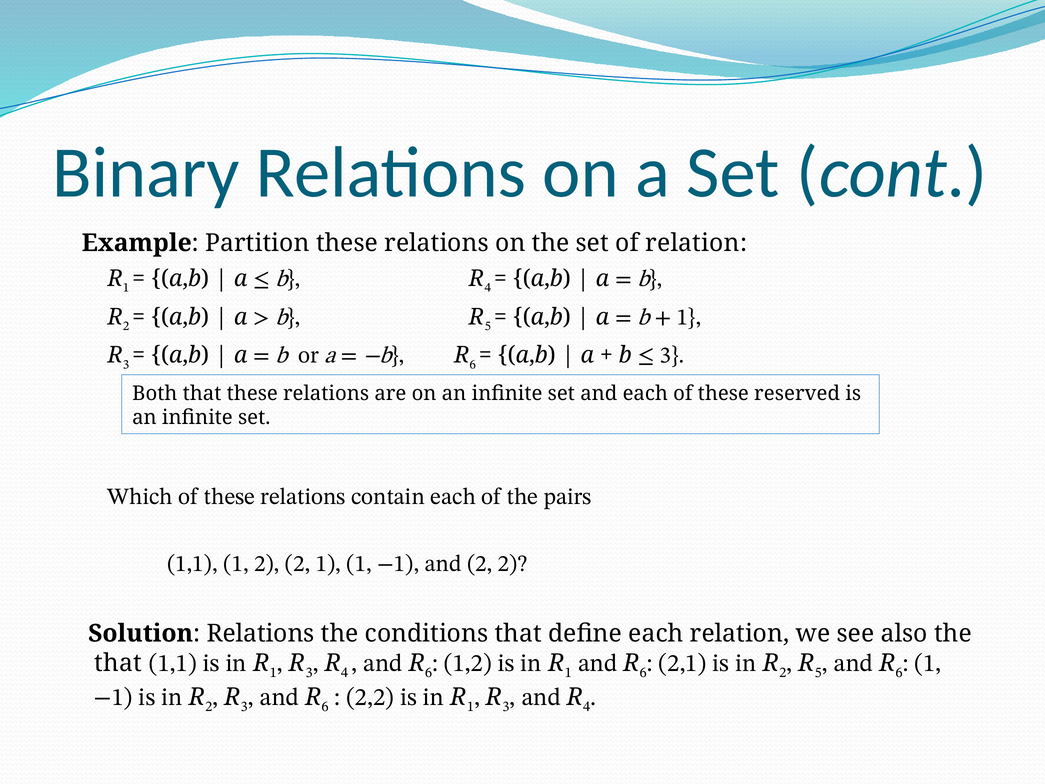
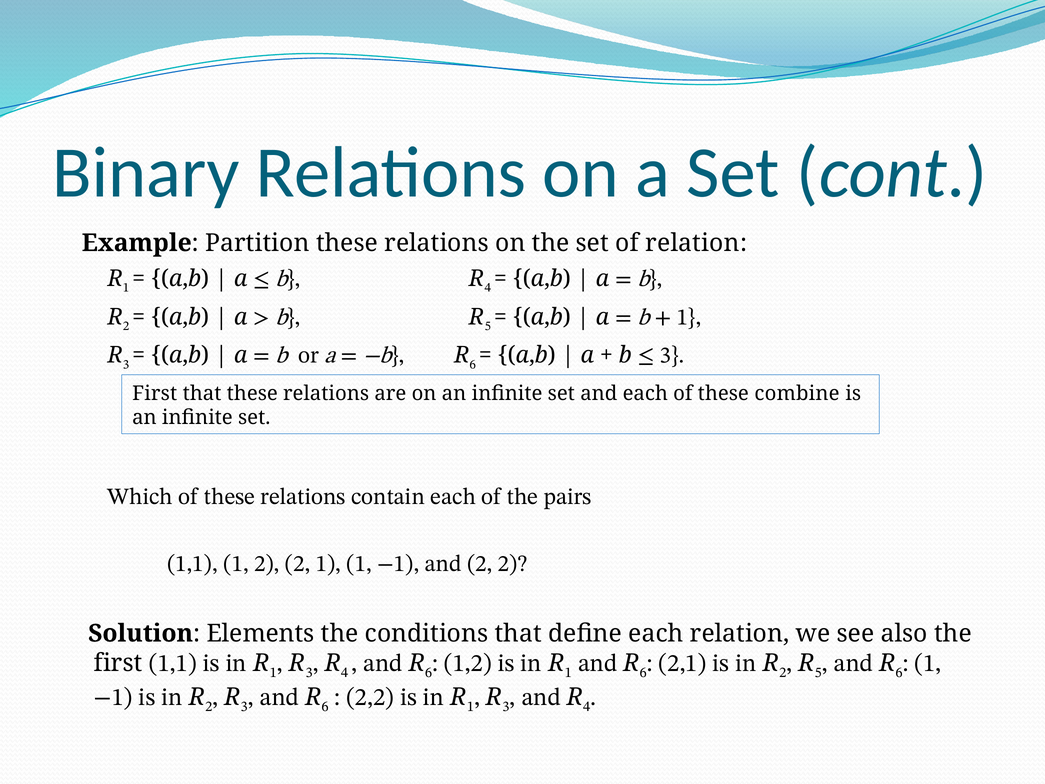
Both: Both -> First (155, 393)
reserved: reserved -> combine (797, 393)
Solution Relations: Relations -> Elements (261, 633)
that: that -> first (118, 663)
